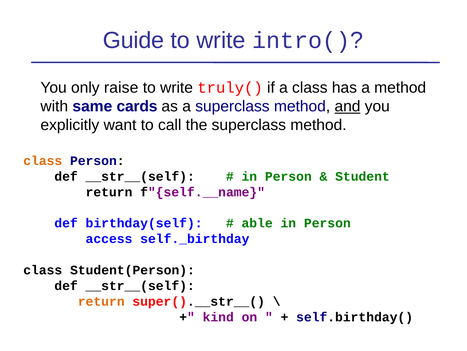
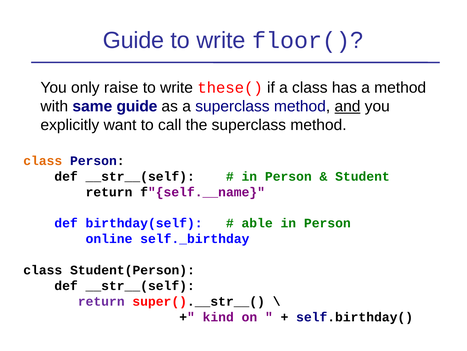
intro(: intro( -> floor( (301, 40)
truly(: truly( -> these( (230, 87)
same cards: cards -> guide (137, 106)
access: access -> online (109, 238)
return colour: orange -> purple (101, 301)
